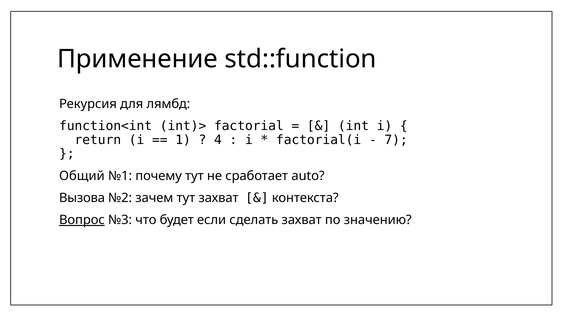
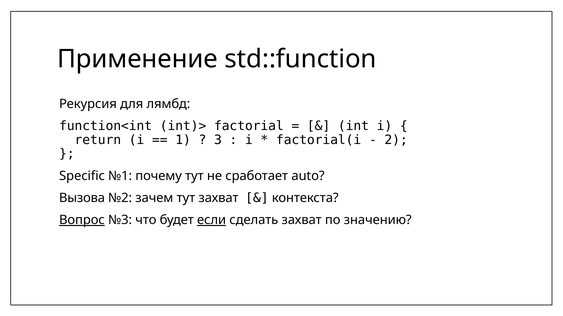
4: 4 -> 3 (218, 140)
7: 7 -> 2 (396, 140)
Общий: Общий -> Specific (82, 176)
если underline: none -> present (212, 220)
